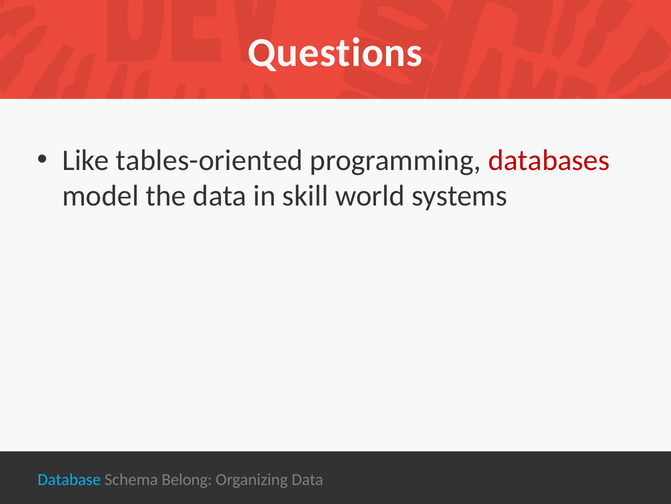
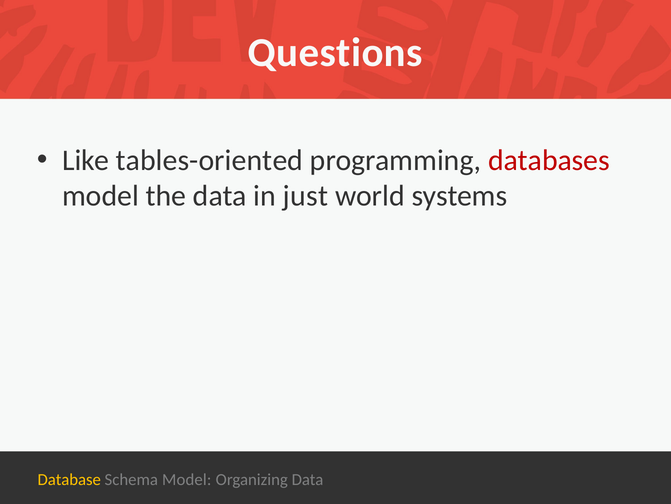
skill: skill -> just (305, 196)
Database colour: light blue -> yellow (69, 479)
Schema Belong: Belong -> Model (187, 479)
